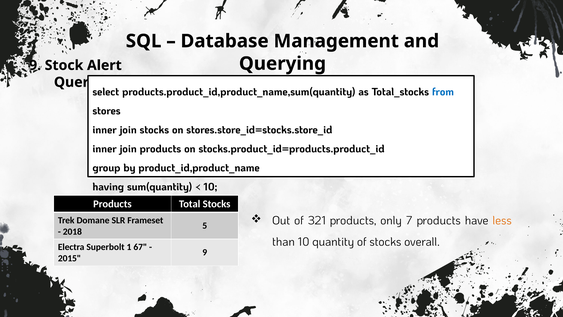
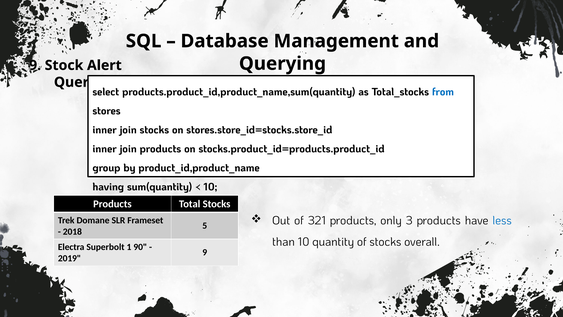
7: 7 -> 3 (409, 221)
less colour: orange -> blue (502, 221)
67: 67 -> 90 (140, 247)
2015: 2015 -> 2019 (69, 258)
